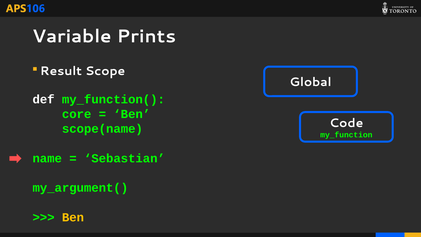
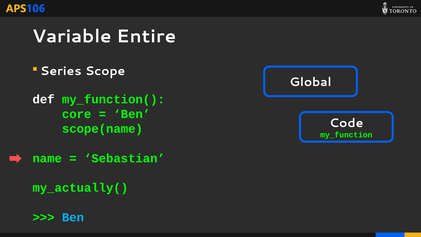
Prints: Prints -> Entire (146, 37)
Result: Result -> Series (61, 71)
my_argument(: my_argument( -> my_actually( (80, 188)
Ben colour: yellow -> light blue (73, 217)
